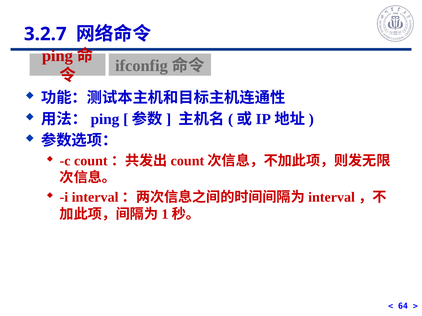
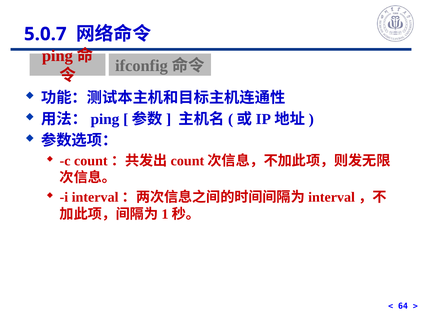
3.2.7: 3.2.7 -> 5.0.7 (45, 34)
